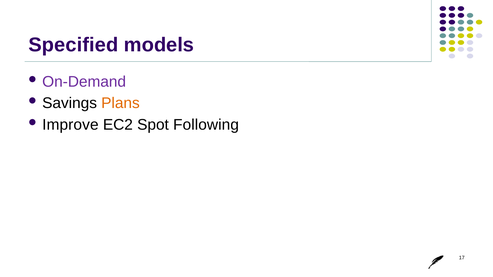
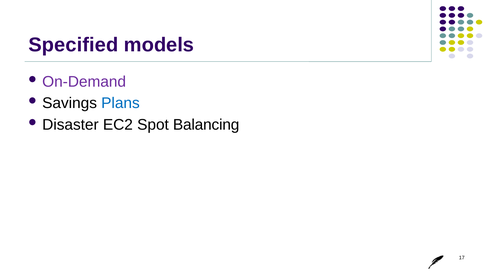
Plans colour: orange -> blue (120, 103)
Improve: Improve -> Disaster (70, 125)
Following: Following -> Balancing (206, 125)
